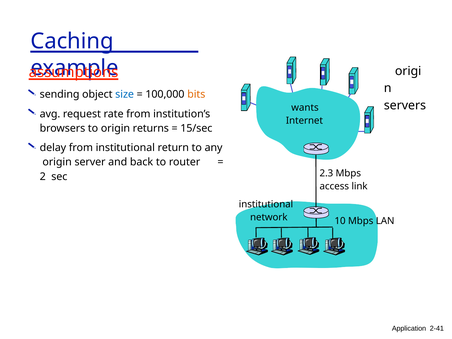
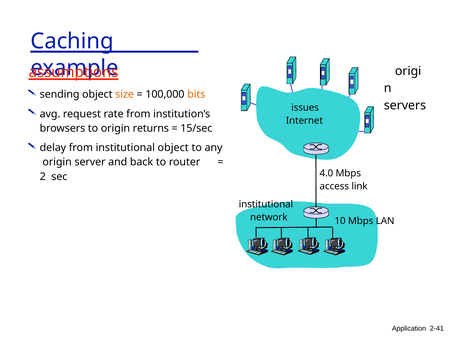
size colour: blue -> orange (125, 95)
wants: wants -> issues (305, 108)
institutional return: return -> object (173, 148)
2.3: 2.3 -> 4.0 (326, 173)
